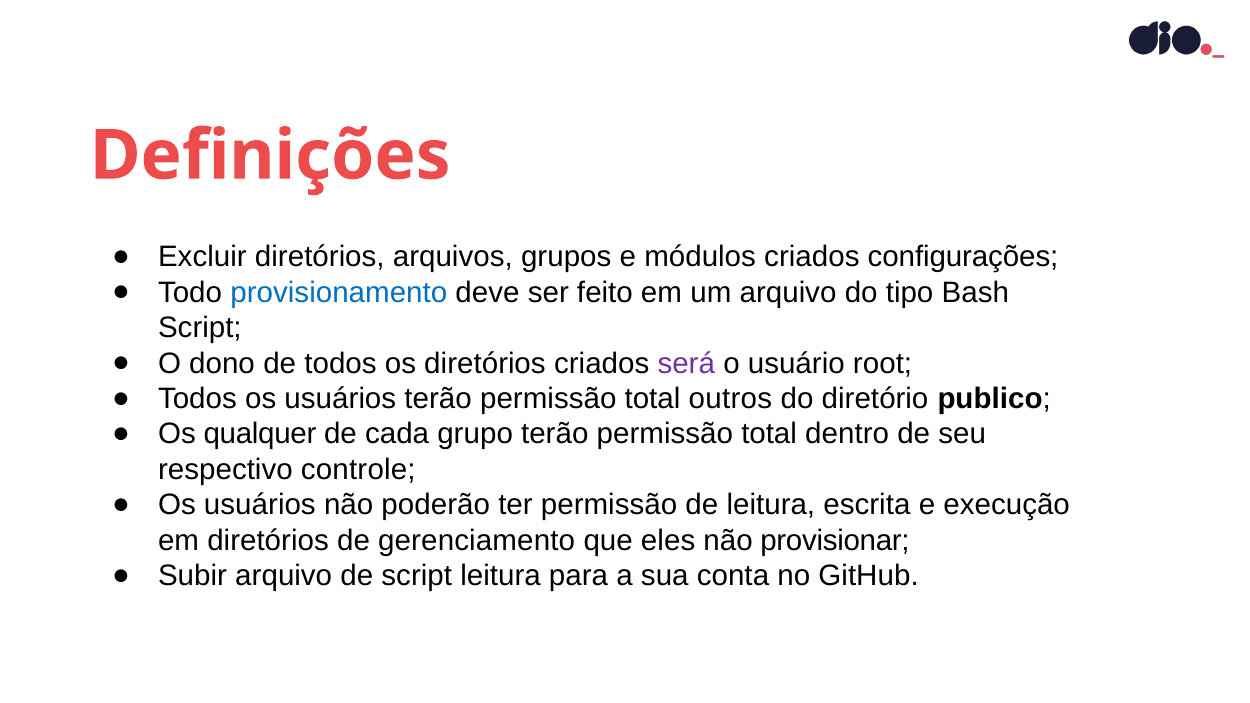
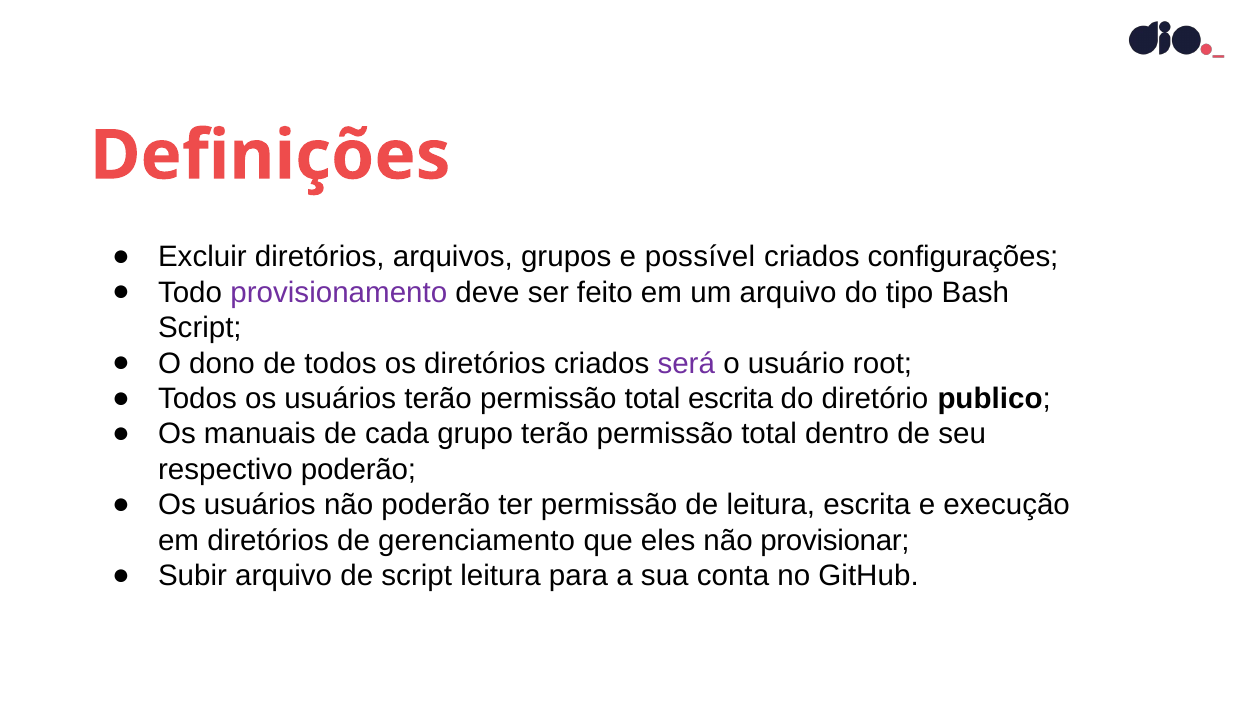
módulos: módulos -> possível (700, 257)
provisionamento colour: blue -> purple (339, 293)
total outros: outros -> escrita (731, 399)
qualquer: qualquer -> manuais (260, 434)
respectivo controle: controle -> poderão (358, 470)
